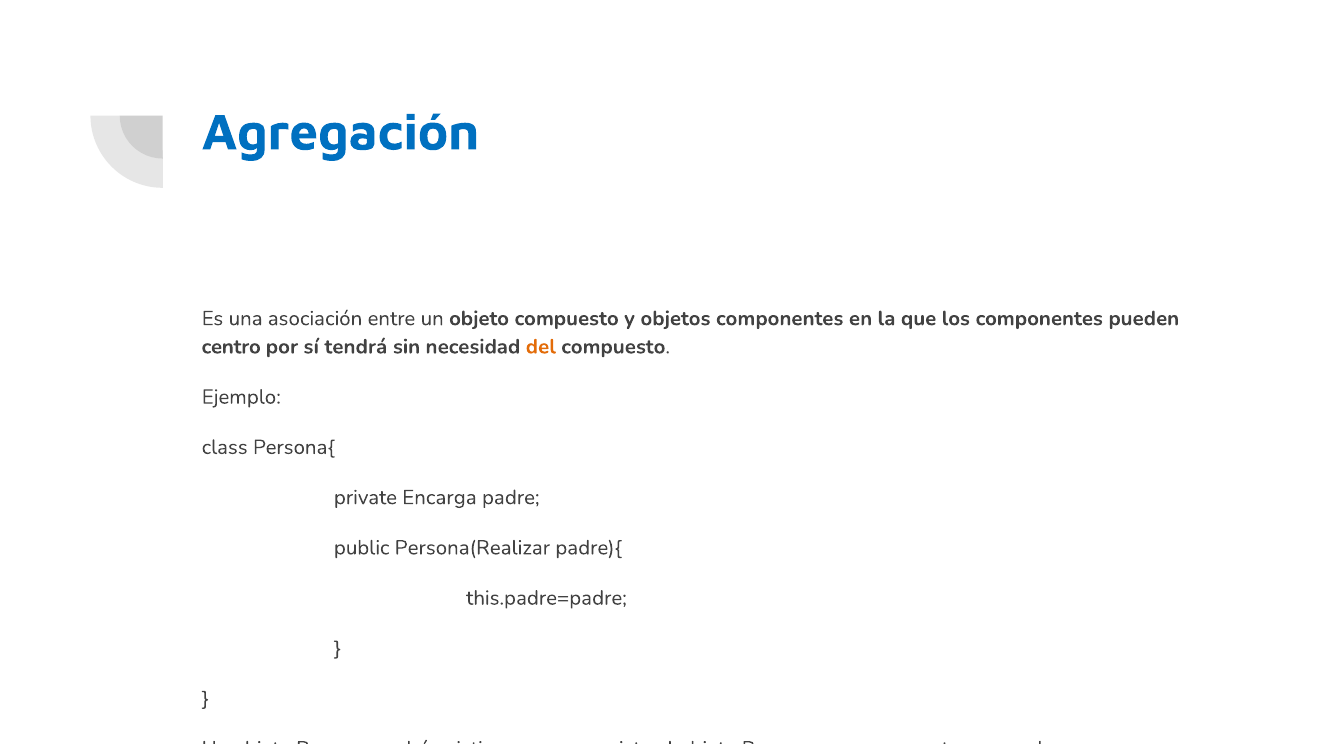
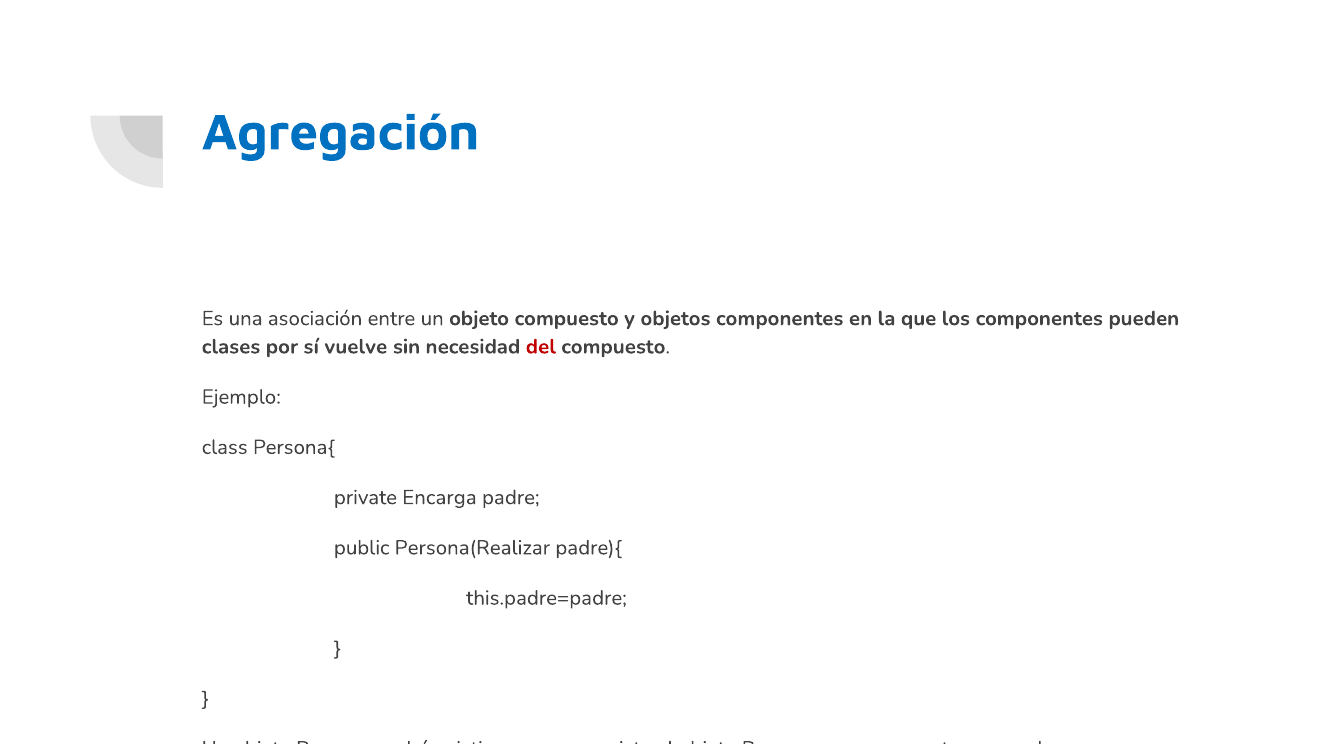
centro: centro -> clases (231, 347)
tendrá: tendrá -> vuelve (356, 347)
del colour: orange -> red (541, 347)
